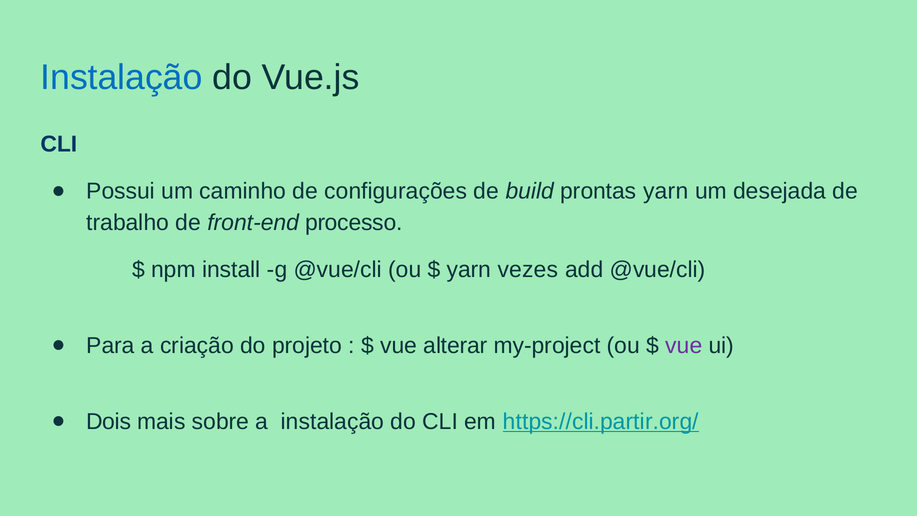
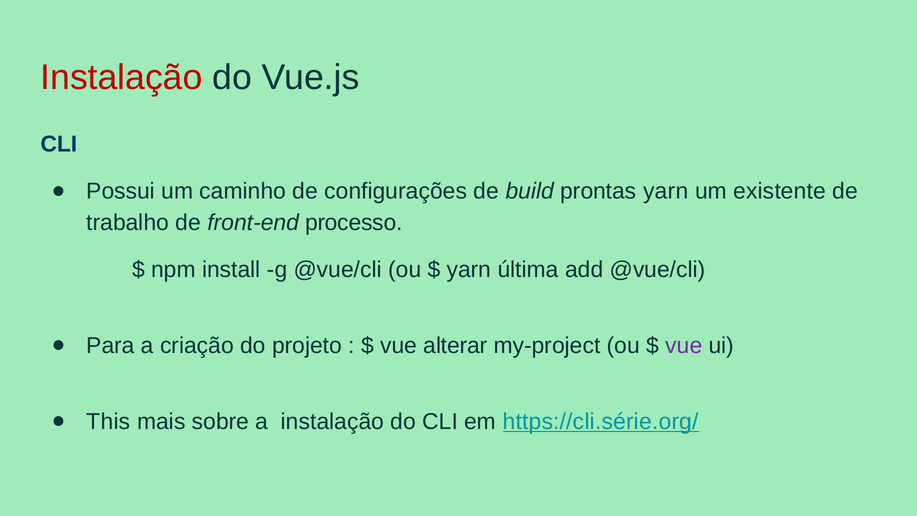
Instalação colour: blue -> red (122, 78)
desejada: desejada -> existente (780, 191)
vezes: vezes -> última (528, 270)
Dois: Dois -> This (108, 421)
https://cli.partir.org/: https://cli.partir.org/ -> https://cli.série.org/ (601, 421)
